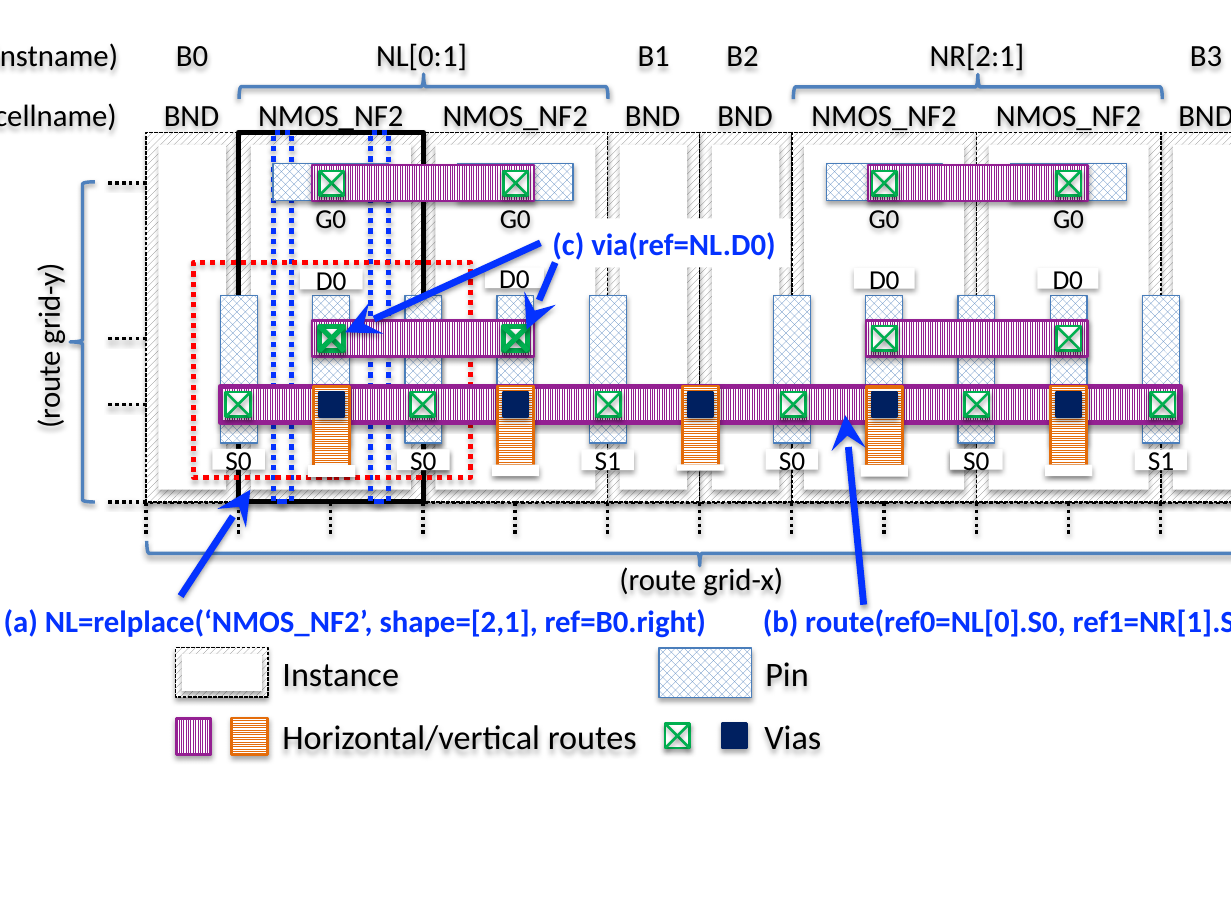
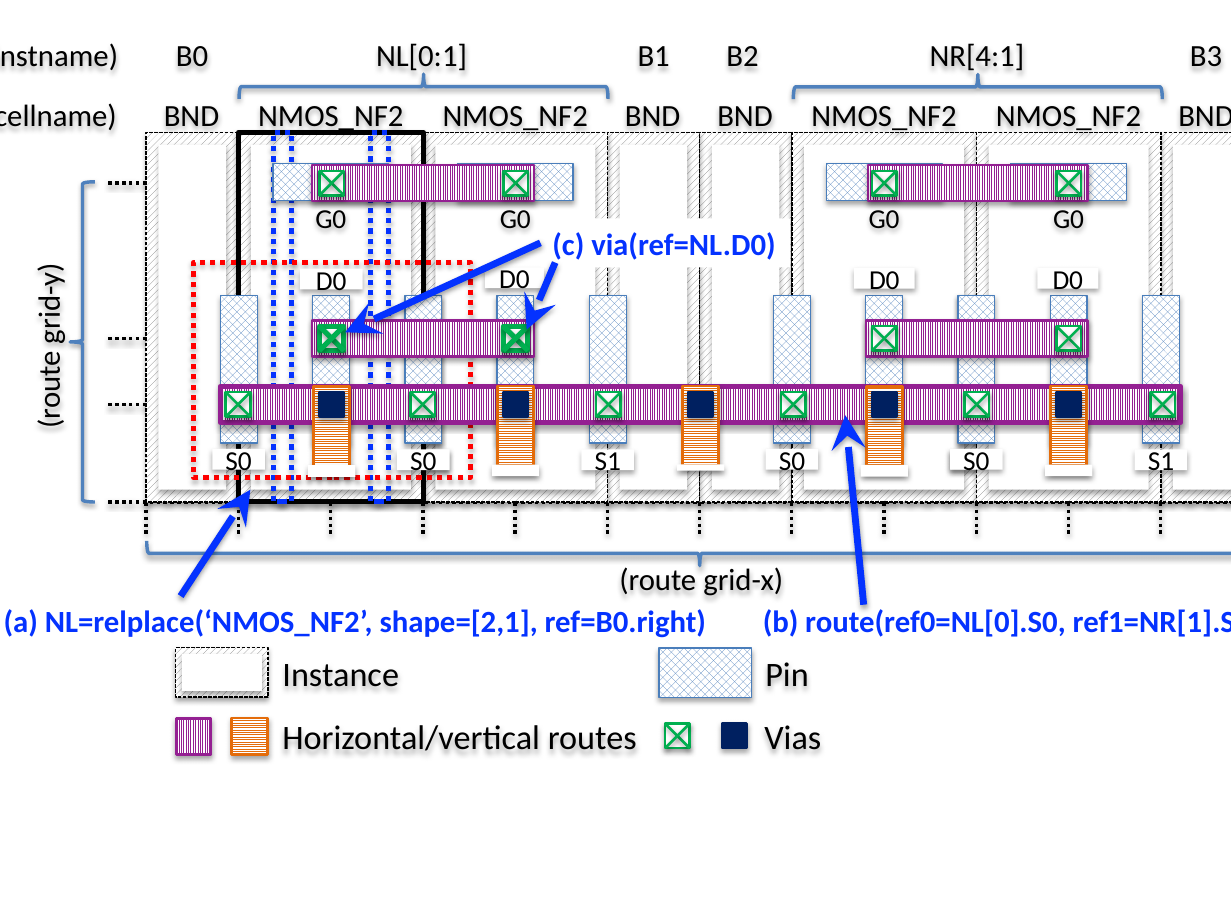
NR[2:1: NR[2:1 -> NR[4:1 (977, 56)
